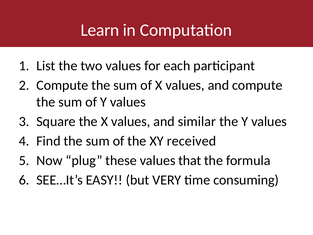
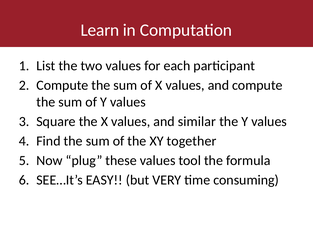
received: received -> together (192, 141)
that: that -> tool (190, 160)
